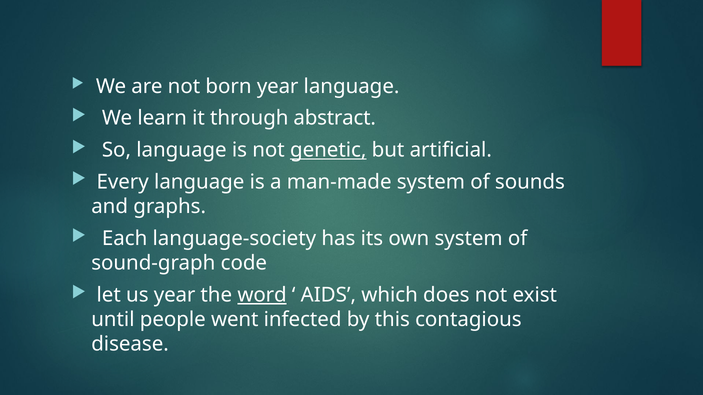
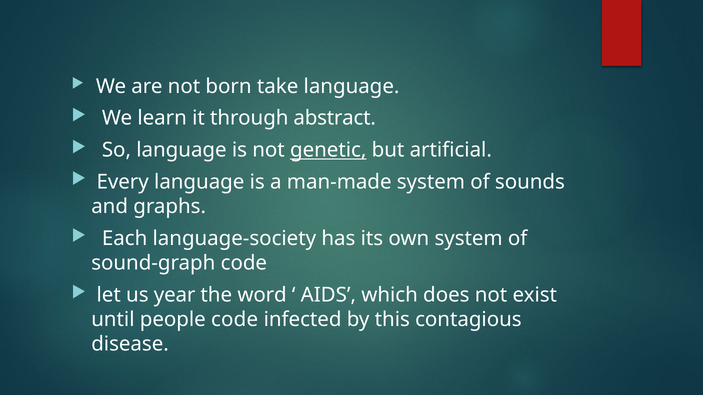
born year: year -> take (278, 86)
word underline: present -> none (262, 295)
people went: went -> code (235, 320)
